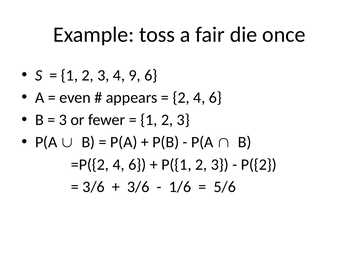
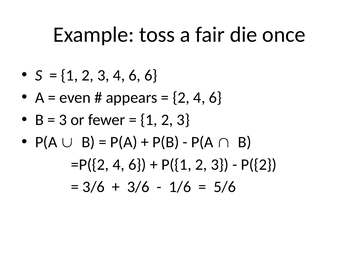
3 4 9: 9 -> 6 (135, 75)
